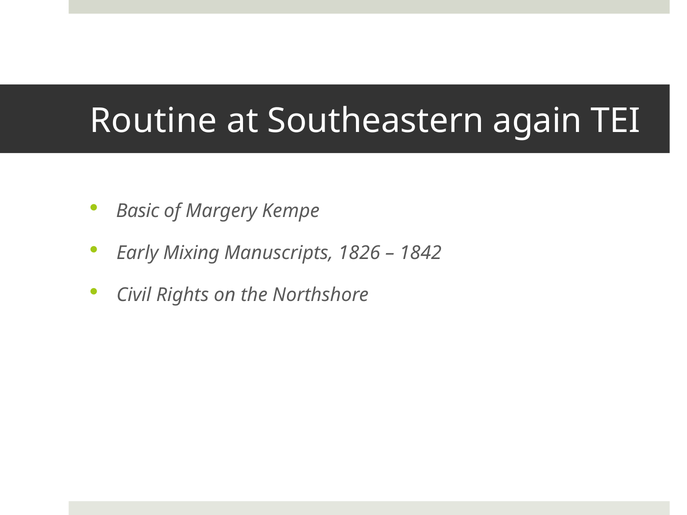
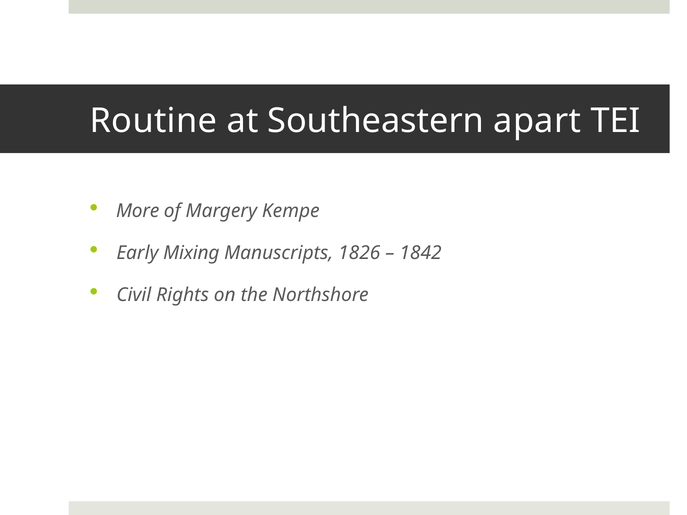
again: again -> apart (537, 121)
Basic: Basic -> More (138, 211)
